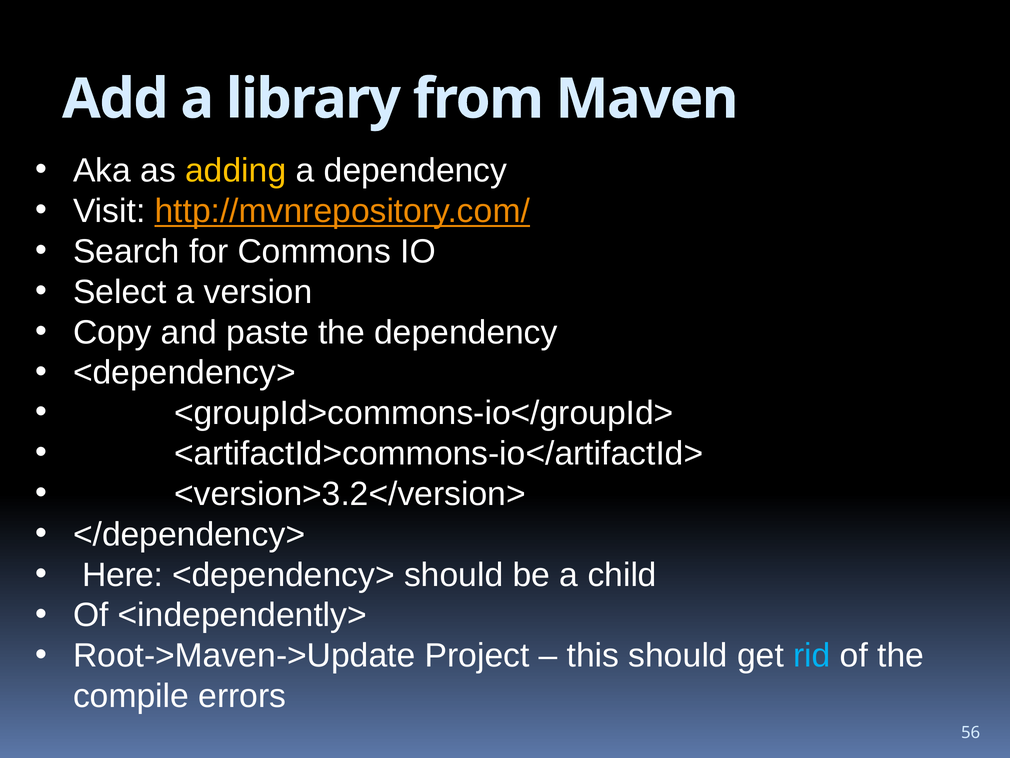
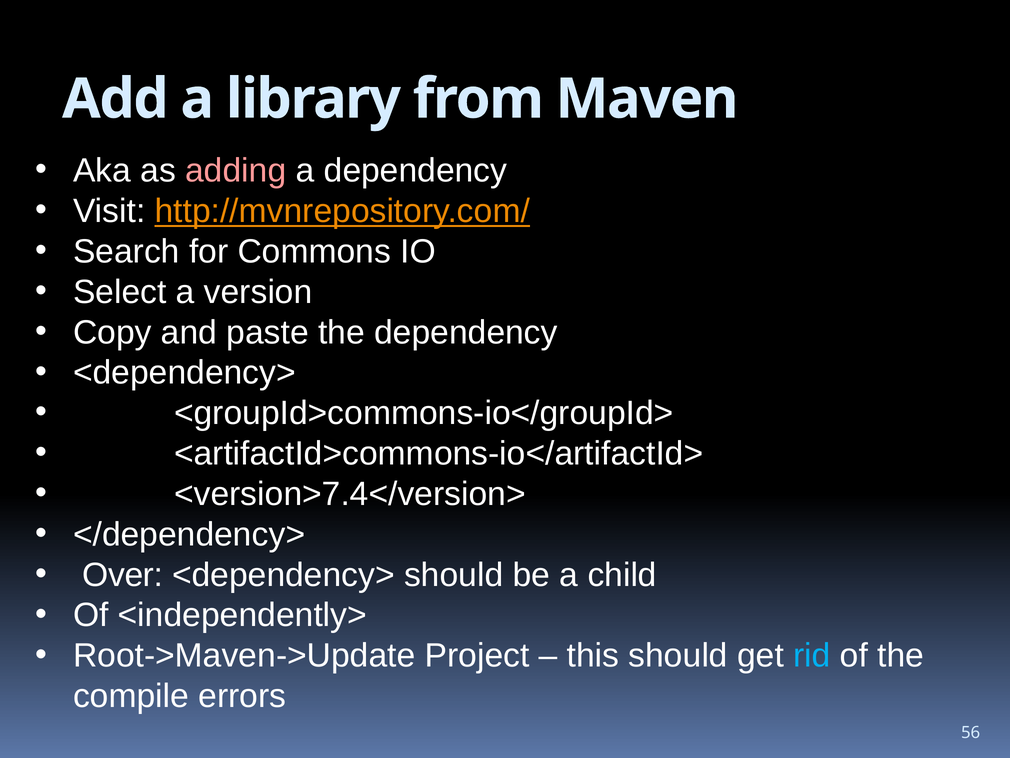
adding colour: yellow -> pink (236, 171)
<version>3.2</version>: <version>3.2</version> -> <version>7.4</version> (350, 494)
Here: Here -> Over (123, 575)
